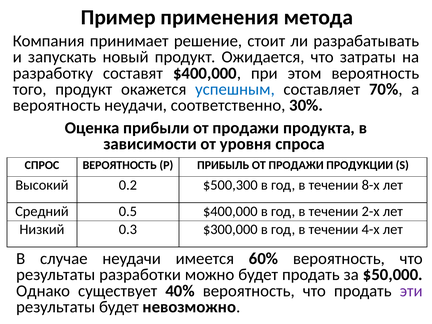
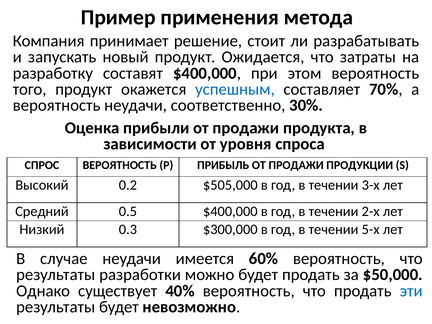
$500,300: $500,300 -> $505,000 (230, 185)
8-х: 8-х -> 3-х (371, 185)
4-х: 4-х -> 5-х (371, 229)
эти colour: purple -> blue (411, 291)
